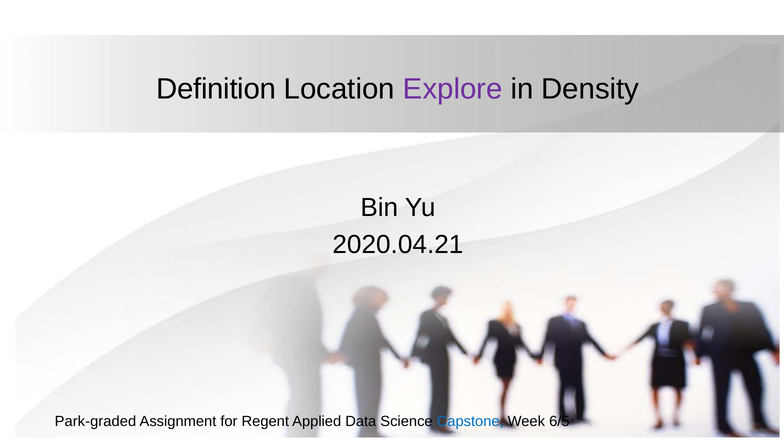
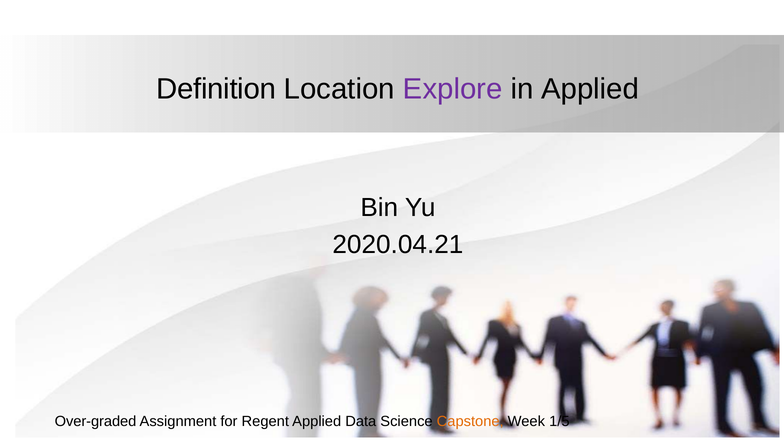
in Density: Density -> Applied (590, 89)
Park-graded: Park-graded -> Over-graded (96, 421)
Capstone colour: blue -> orange (470, 421)
6/5: 6/5 -> 1/5 (559, 421)
